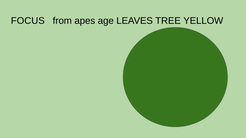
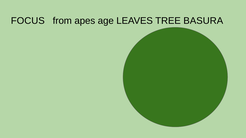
YELLOW: YELLOW -> BASURA (203, 21)
